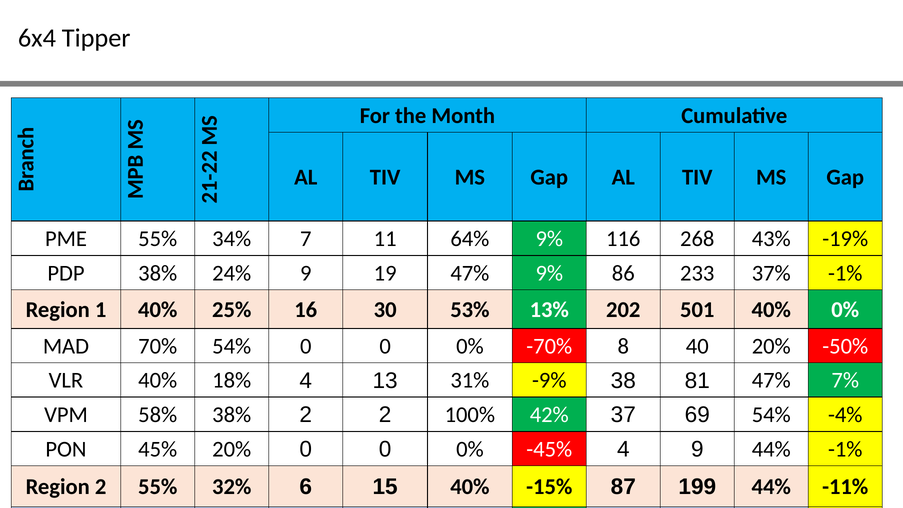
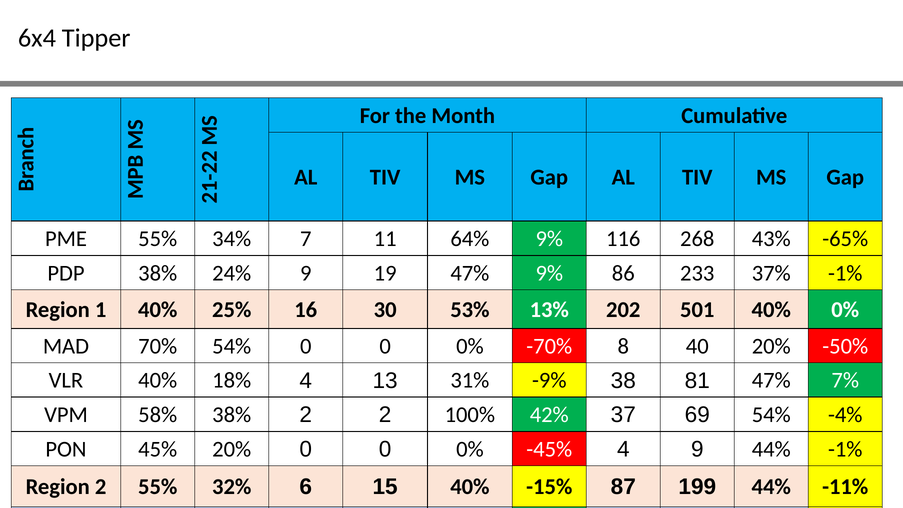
-19%: -19% -> -65% (845, 239)
